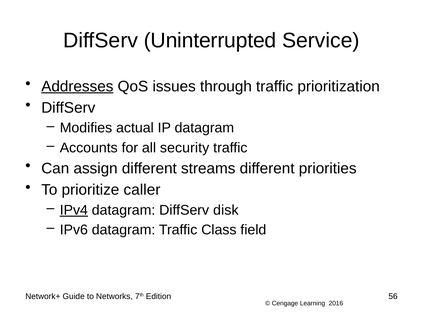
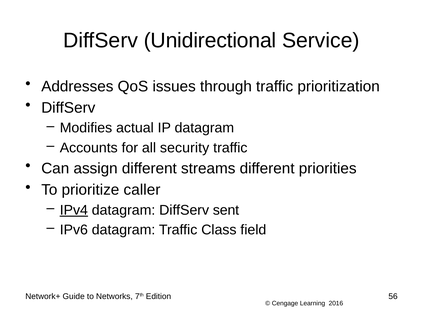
Uninterrupted: Uninterrupted -> Unidirectional (210, 41)
Addresses underline: present -> none (77, 86)
disk: disk -> sent (226, 210)
